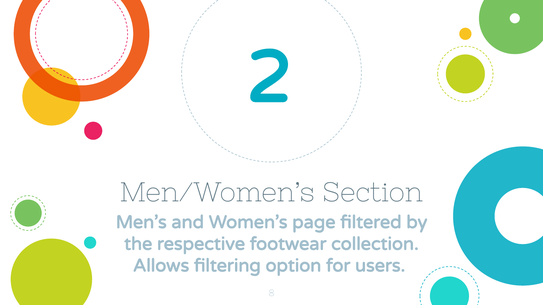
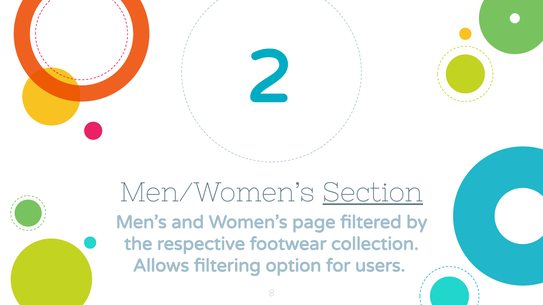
Section underline: none -> present (373, 193)
